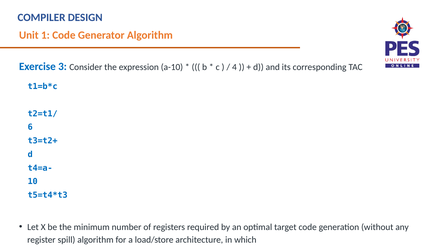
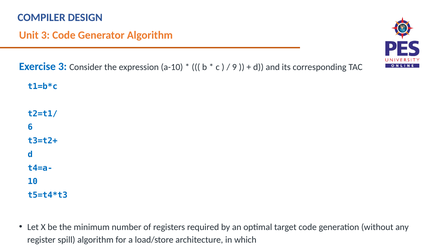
Unit 1: 1 -> 3 (45, 35)
4: 4 -> 9 (234, 67)
